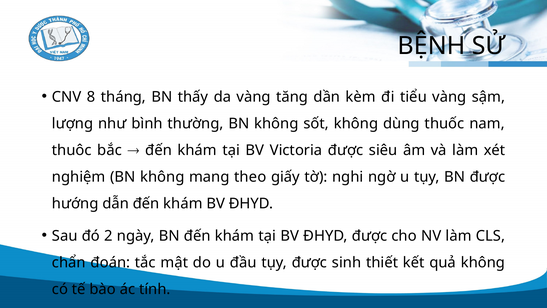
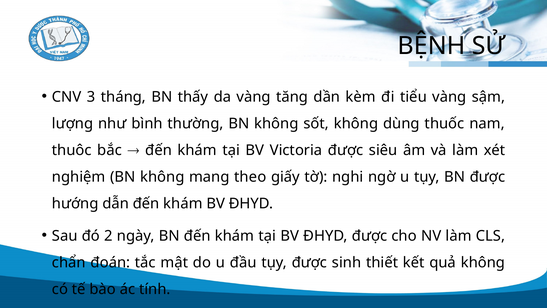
8: 8 -> 3 (91, 97)
